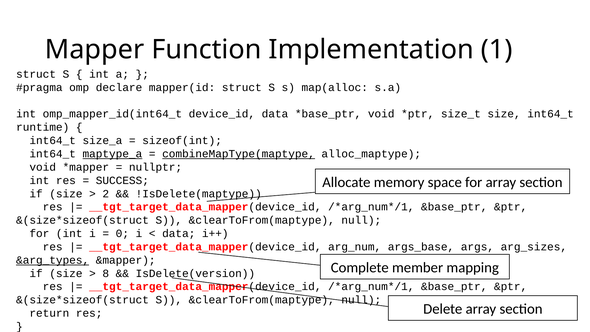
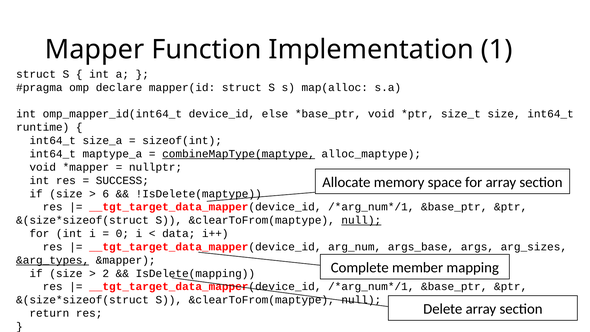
device_id data: data -> else (275, 114)
maptype_a underline: present -> none (112, 154)
2: 2 -> 6 (106, 194)
null underline: none -> present (361, 220)
8: 8 -> 2 (106, 273)
IsDelete(version: IsDelete(version -> IsDelete(mapping (195, 273)
